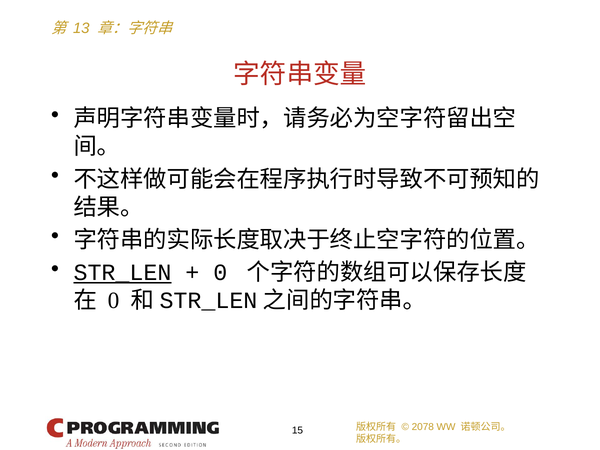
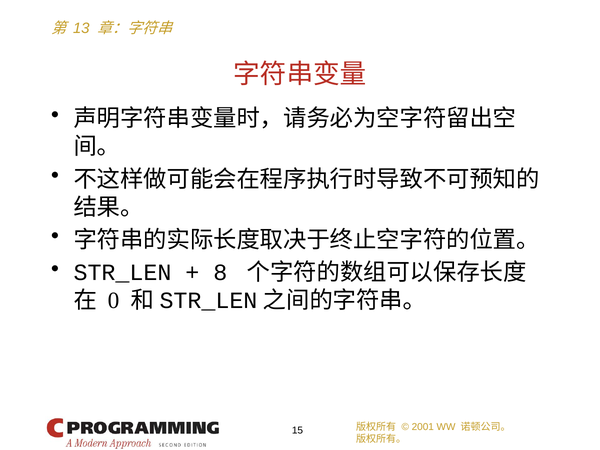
STR_LEN underline: present -> none (122, 273)
0: 0 -> 8 (220, 273)
2078: 2078 -> 2001 (423, 427)
